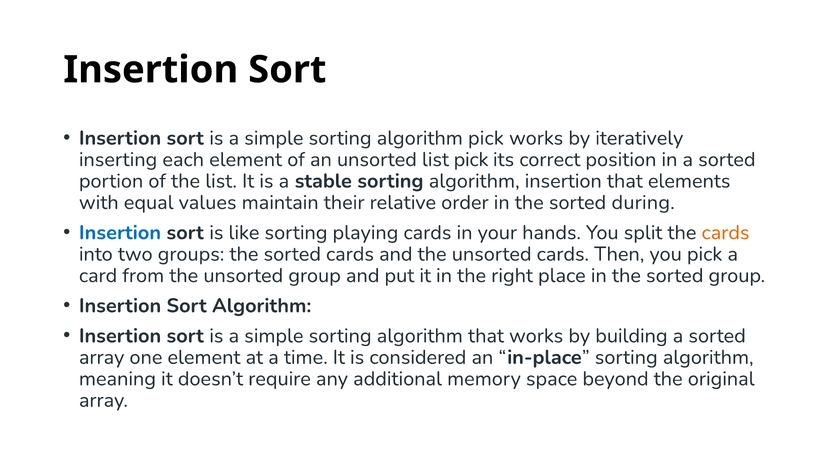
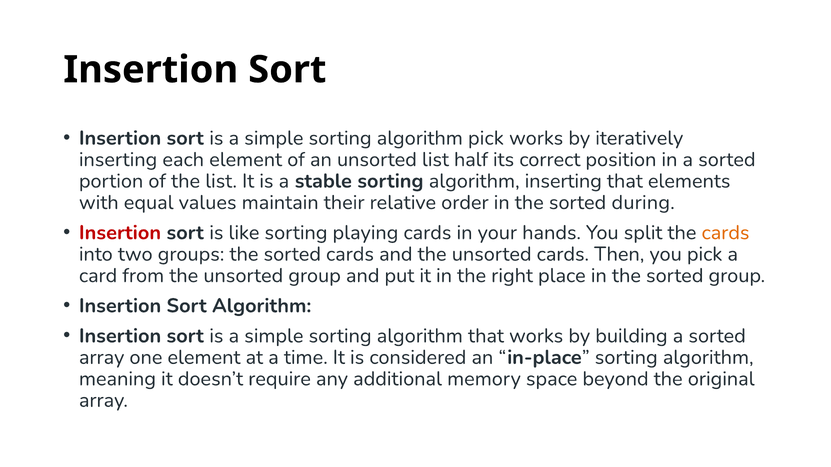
list pick: pick -> half (471, 160)
algorithm insertion: insertion -> inserting (563, 181)
Insertion colour: blue -> red (120, 233)
